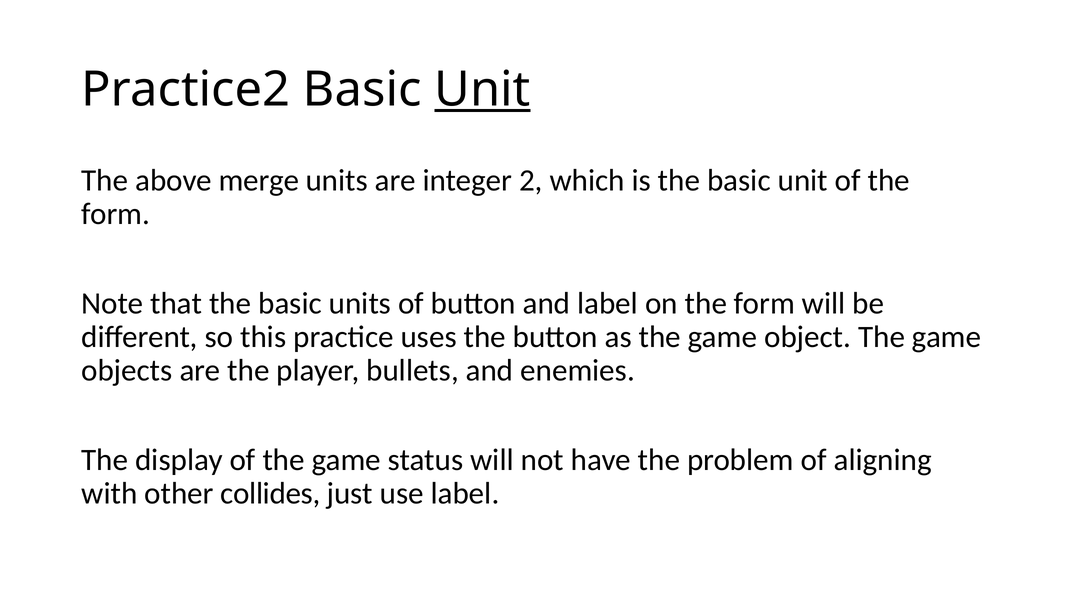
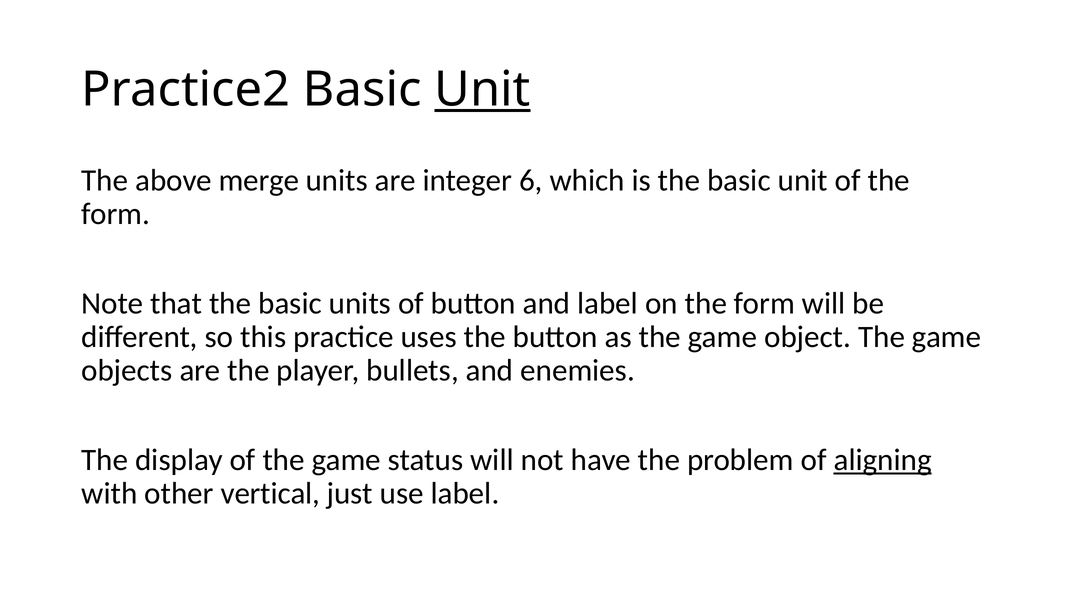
2: 2 -> 6 (531, 180)
aligning underline: none -> present (883, 460)
collides: collides -> vertical (270, 494)
